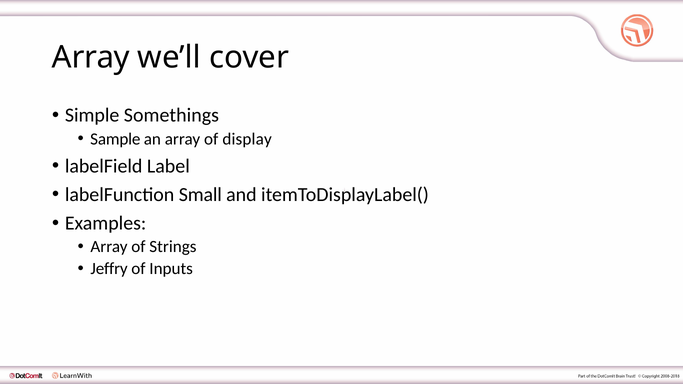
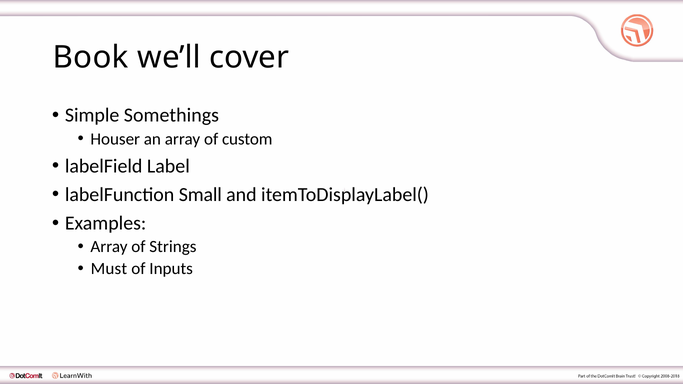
Array: Array -> Book (91, 57)
Sample: Sample -> Houser (115, 139)
display: display -> custom (247, 139)
Jeffry: Jeffry -> Must (109, 269)
